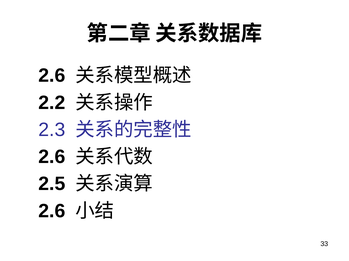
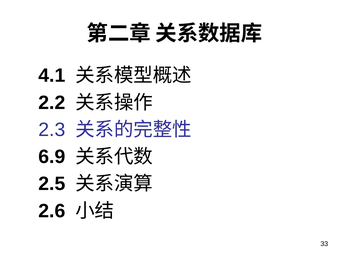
2.6: 2.6 -> 4.1 (52, 76)
2.6: 2.6 -> 6.9 (52, 157)
